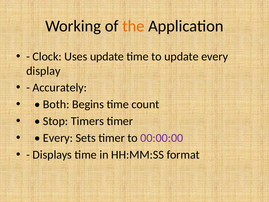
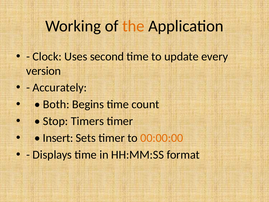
Uses update: update -> second (107, 56)
display: display -> version (44, 71)
Every: Every -> Insert (58, 138)
00:00:00 colour: purple -> orange (162, 138)
